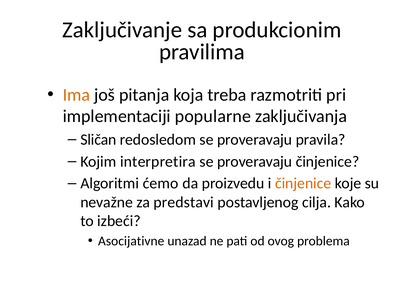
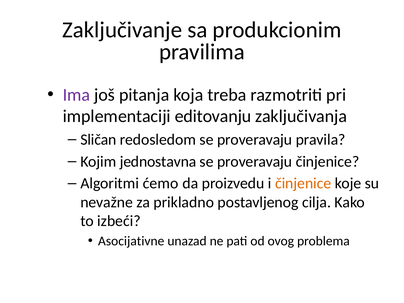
Ima colour: orange -> purple (76, 95)
popularne: popularne -> editovanju (213, 116)
interpretira: interpretira -> jednostavna (158, 162)
predstavi: predstavi -> prikladno (184, 202)
